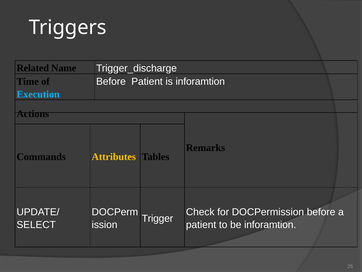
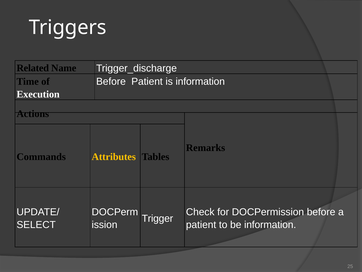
is inforamtion: inforamtion -> information (200, 81)
Execution colour: light blue -> white (38, 94)
be inforamtion: inforamtion -> information (270, 224)
